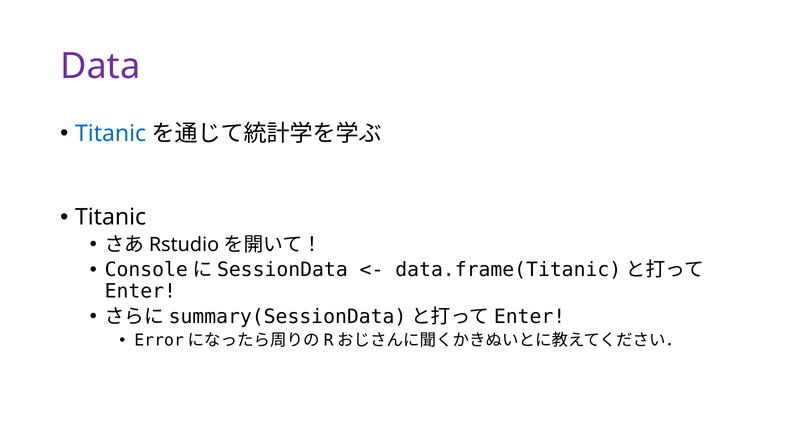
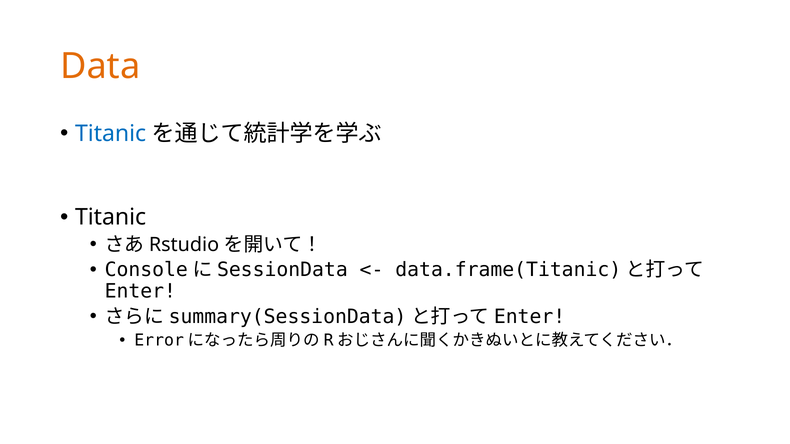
Data colour: purple -> orange (100, 66)
